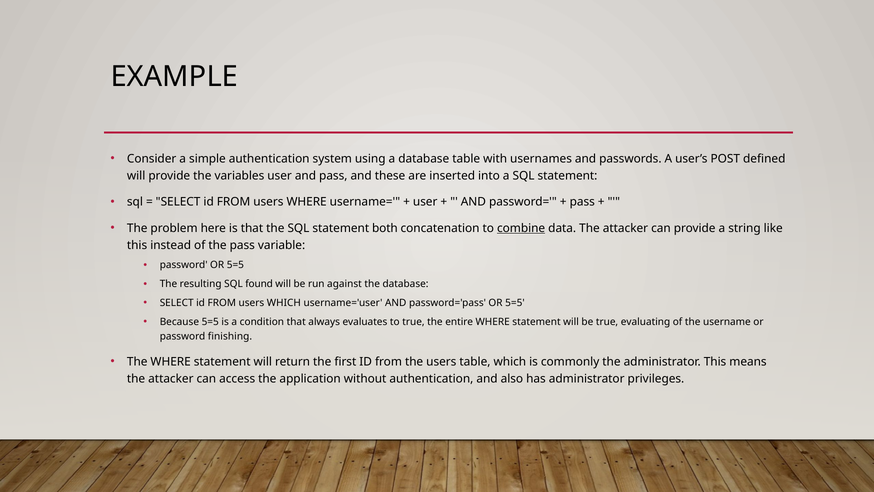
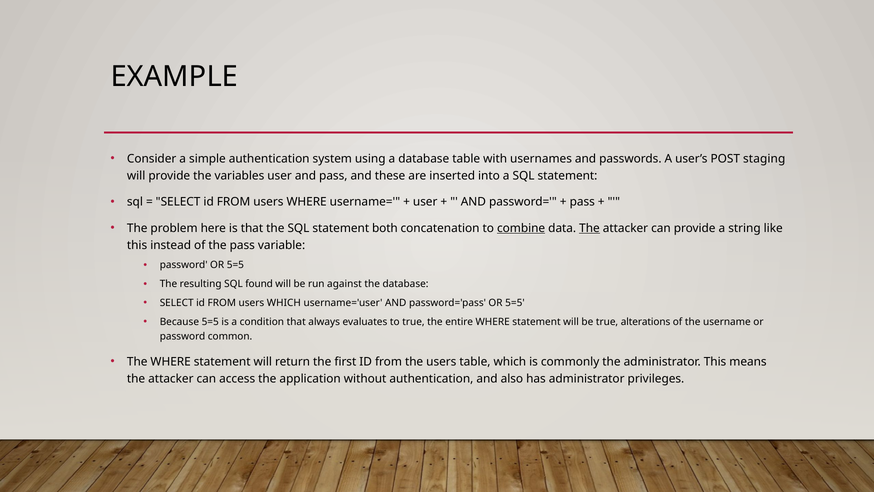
defined: defined -> staging (764, 159)
The underline: none -> present (590, 228)
evaluating: evaluating -> alterations (646, 322)
finishing: finishing -> common (230, 336)
